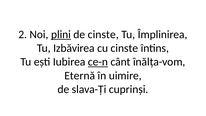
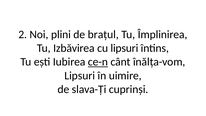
plini underline: present -> none (61, 34)
de cinste: cinste -> brațul (103, 34)
cu cinste: cinste -> lipsuri (124, 48)
Eternă: Eternă -> Lipsuri (80, 76)
